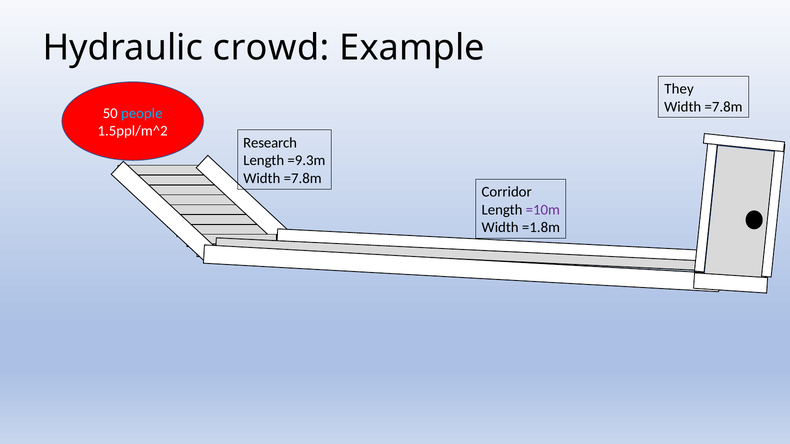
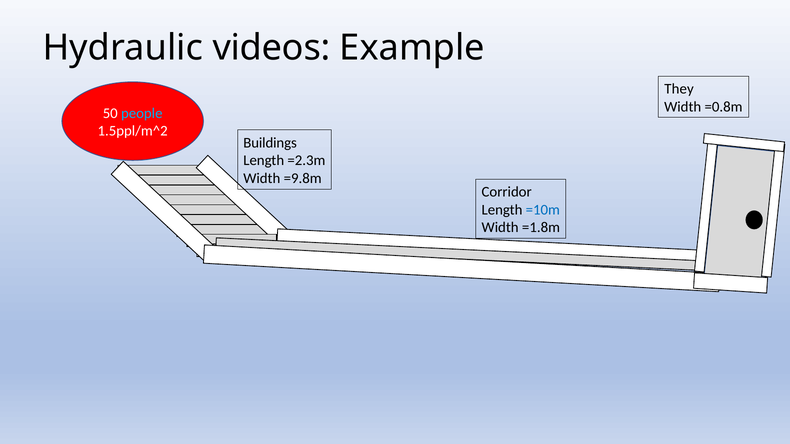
crowd: crowd -> videos (271, 48)
=7.8m: =7.8m -> =0.8m (724, 107)
Research: Research -> Buildings (270, 143)
=9.3m: =9.3m -> =2.3m (306, 161)
=7.8m: =7.8m -> =9.8m (303, 178)
=10m colour: purple -> blue (543, 210)
